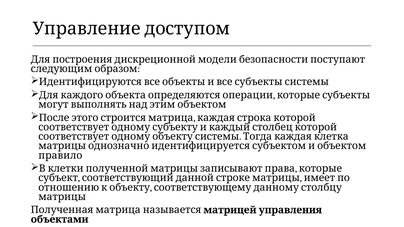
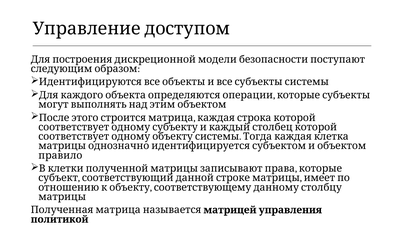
объектами: объектами -> политикой (60, 220)
